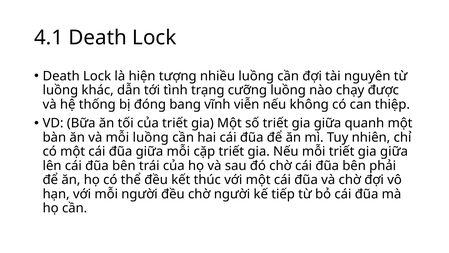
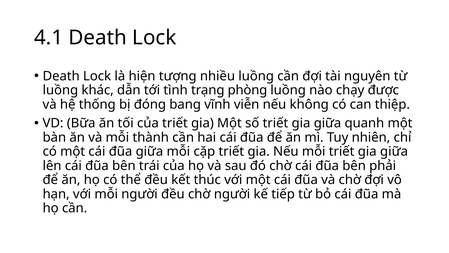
cưỡng: cưỡng -> phòng (247, 90)
mỗi luồng: luồng -> thành (151, 137)
